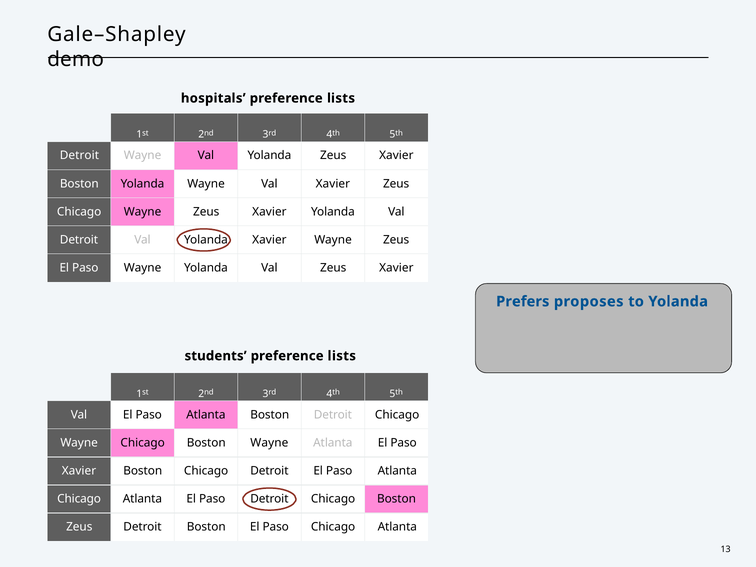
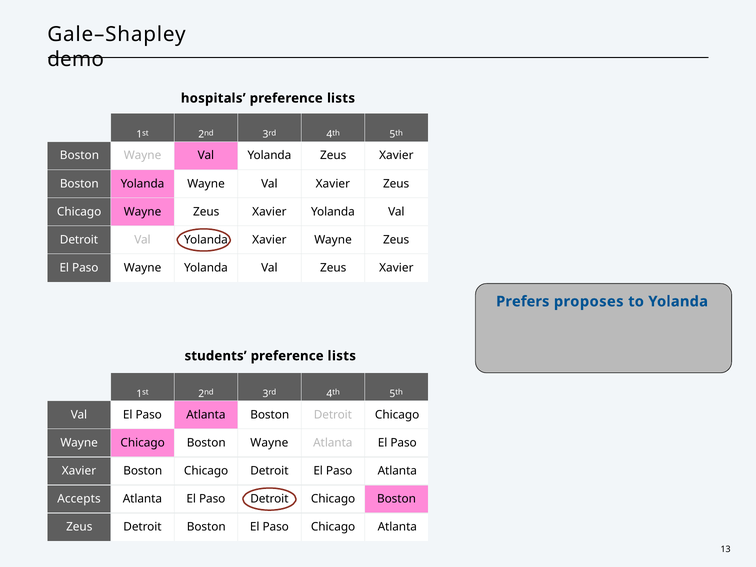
Detroit: Detroit -> Boston (79, 156)
Chicago: Chicago -> Accepts (79, 499)
